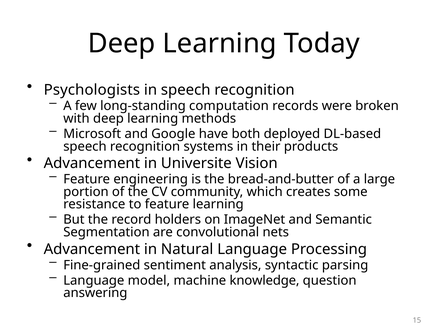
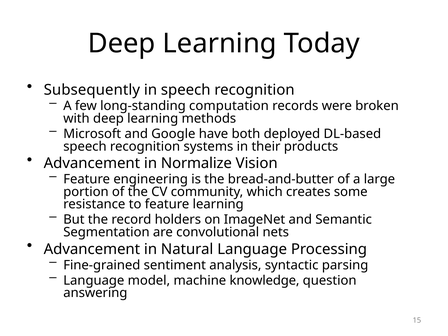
Psychologists: Psychologists -> Subsequently (92, 90)
Universite: Universite -> Normalize (196, 163)
